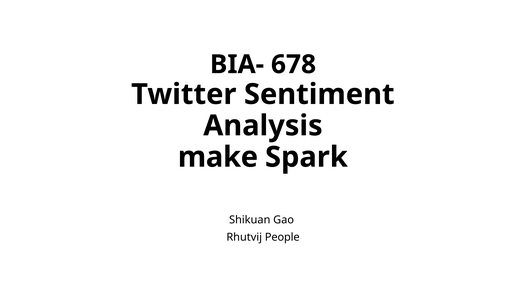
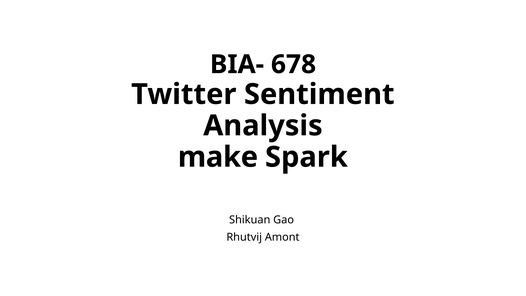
People: People -> Amont (282, 237)
